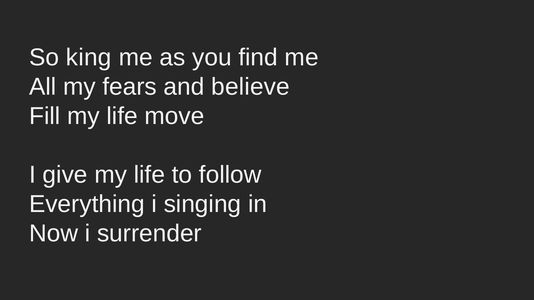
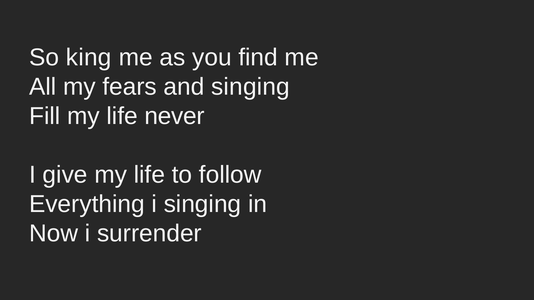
and believe: believe -> singing (251, 87)
move: move -> never (175, 116)
